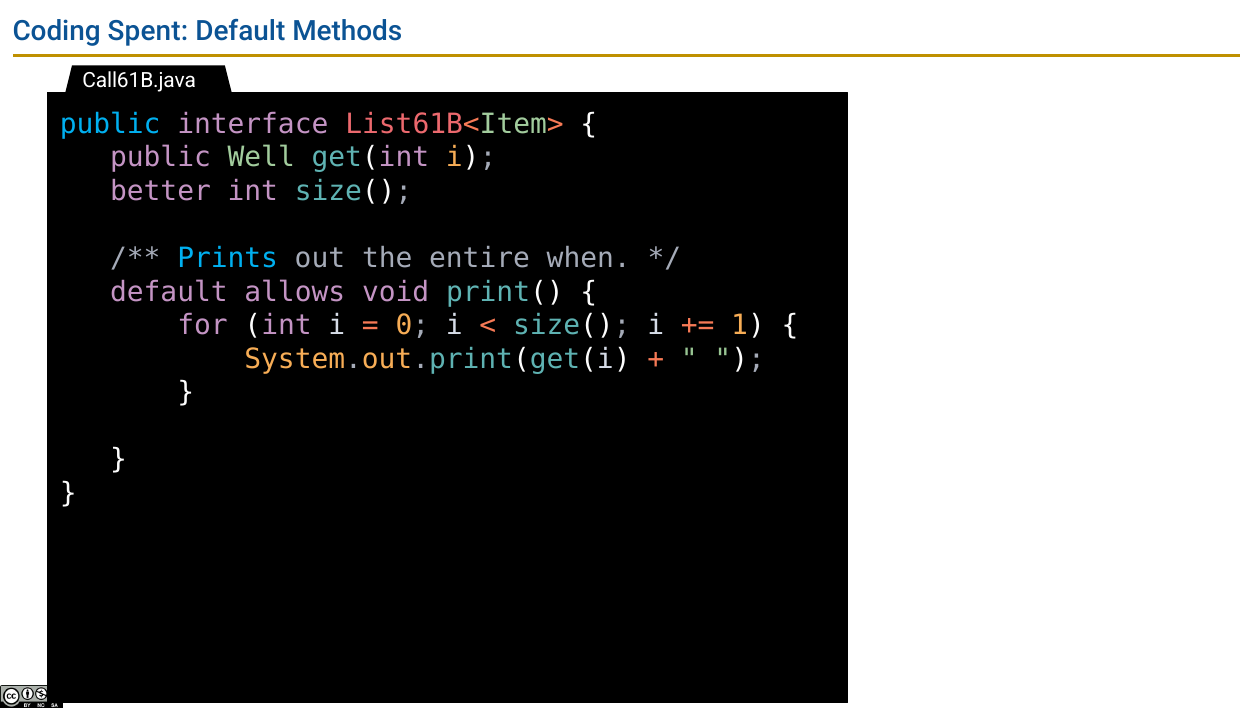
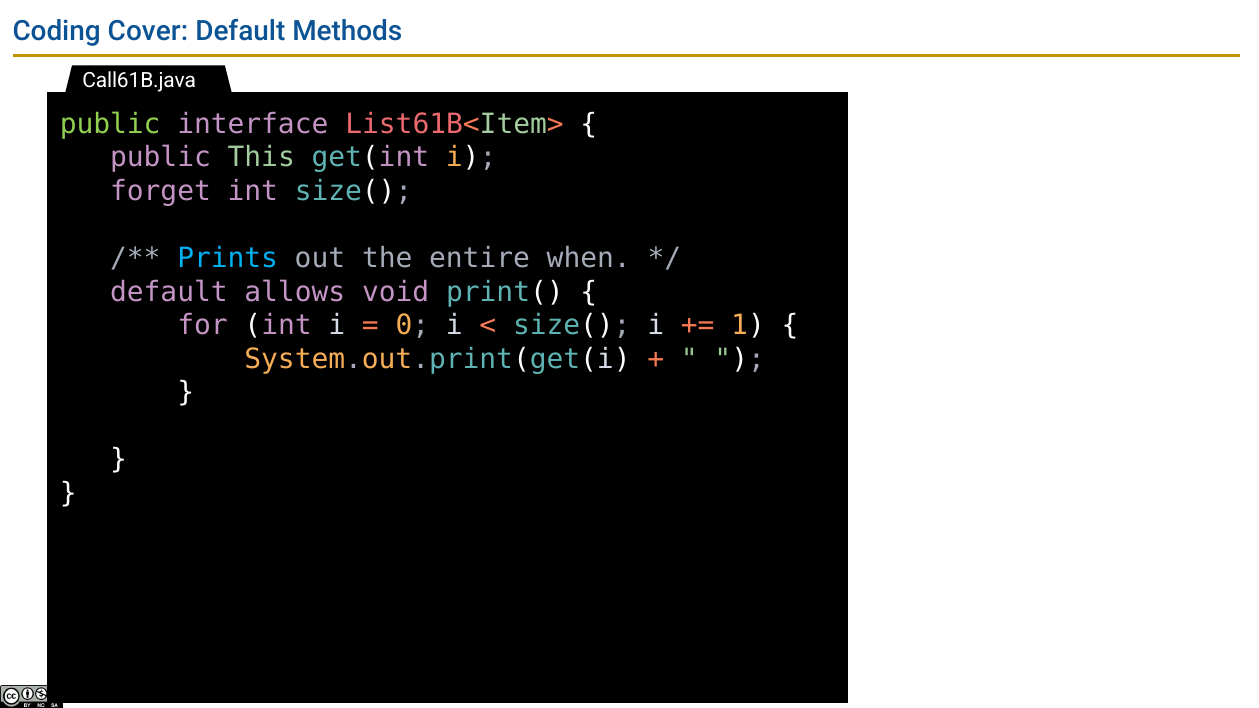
Spent: Spent -> Cover (148, 31)
public colour: light blue -> light green (110, 124)
Well: Well -> This (261, 158)
better: better -> forget (161, 191)
